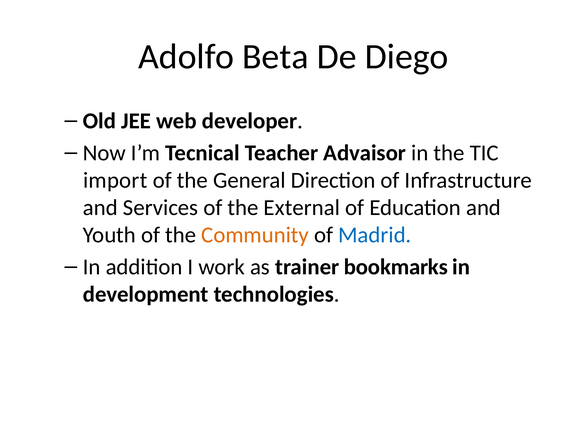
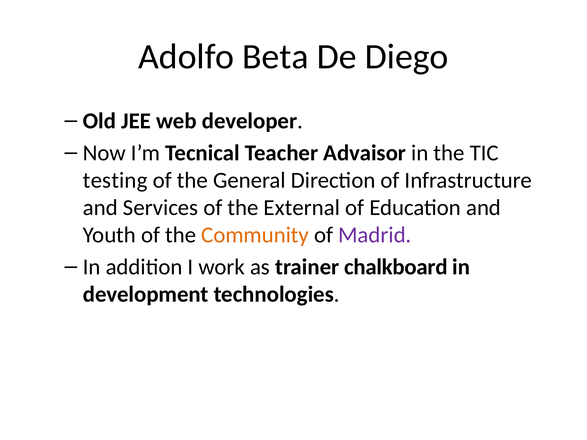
import: import -> testing (115, 180)
Madrid colour: blue -> purple (375, 235)
bookmarks: bookmarks -> chalkboard (396, 267)
